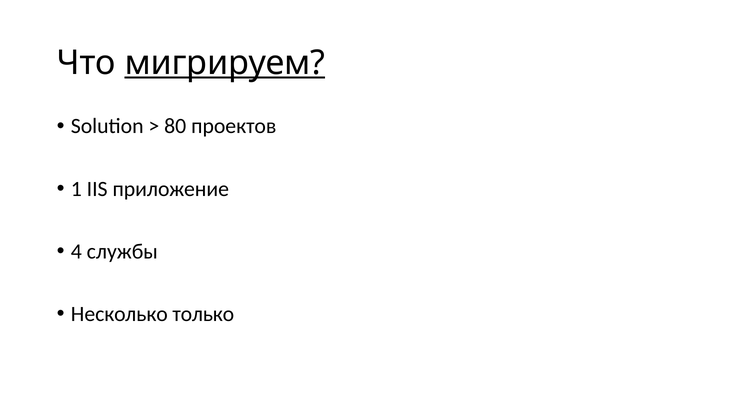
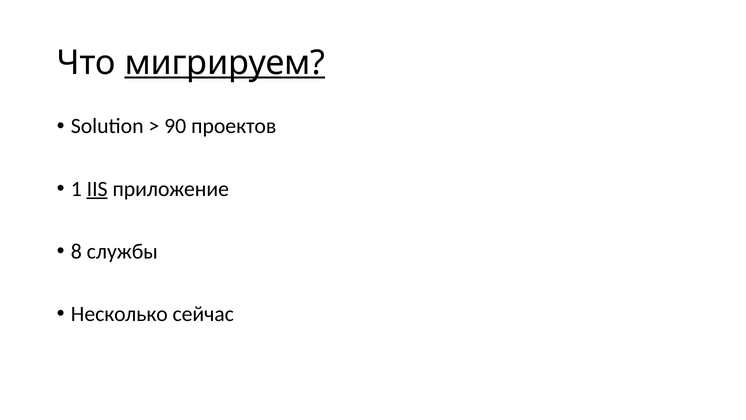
80: 80 -> 90 (175, 126)
IIS underline: none -> present (97, 189)
4: 4 -> 8 (76, 251)
только: только -> сейчас (203, 314)
